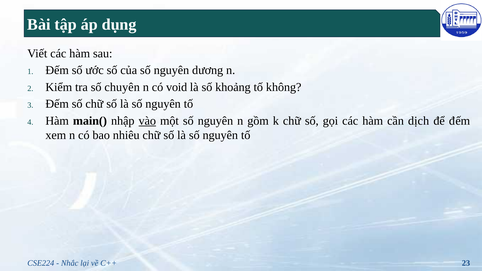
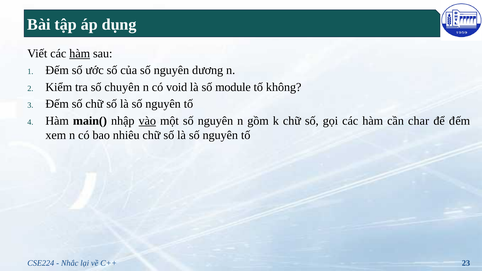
hàm underline: none -> present (80, 53)
khoảng: khoảng -> module (233, 87)
dịch: dịch -> char (419, 121)
